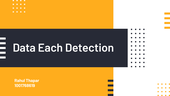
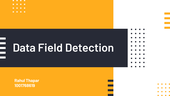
Each: Each -> Field (50, 48)
